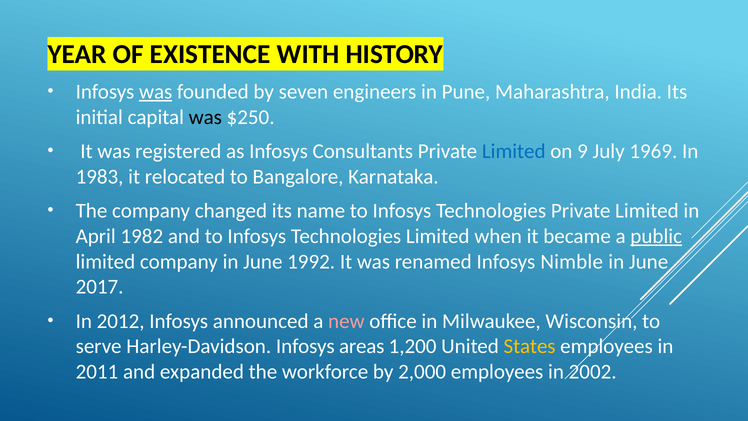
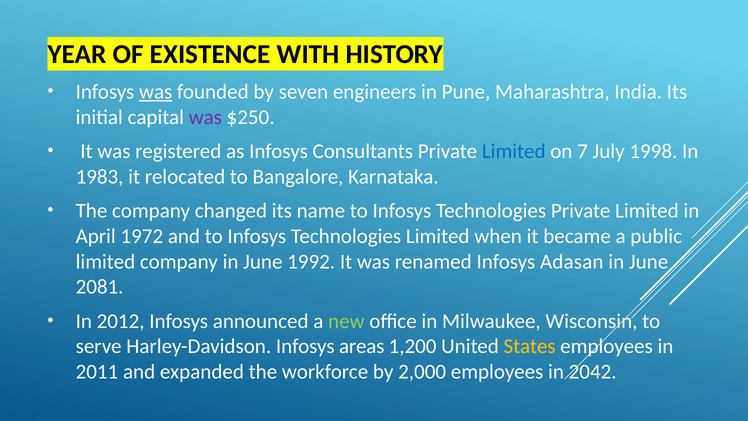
was colour: black -> purple (205, 117)
9: 9 -> 7 (582, 151)
1969: 1969 -> 1998 (653, 151)
1982: 1982 -> 1972 (142, 236)
public underline: present -> none (656, 236)
Nimble: Nimble -> Adasan (572, 261)
2017: 2017 -> 2081 (100, 287)
new colour: pink -> light green (346, 321)
2002: 2002 -> 2042 (593, 372)
